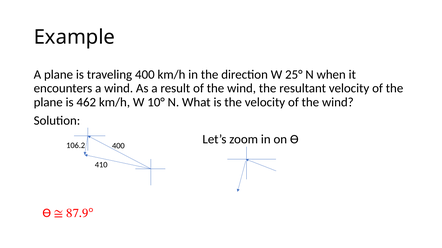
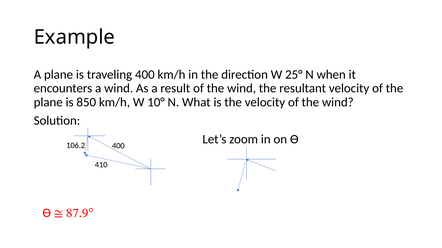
462: 462 -> 850 (86, 103)
